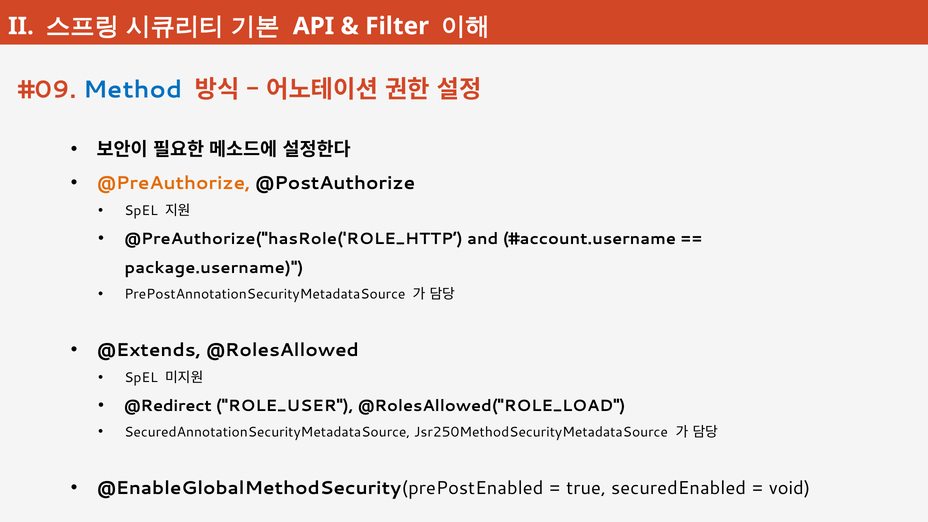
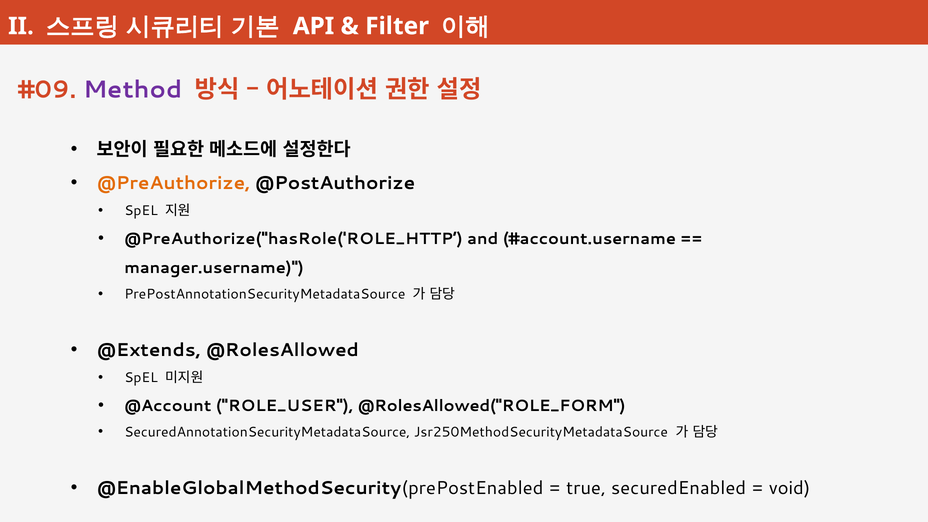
Method colour: blue -> purple (133, 90)
package.username: package.username -> manager.username (214, 268)
@Redirect: @Redirect -> @Account (168, 406)
@RolesAllowed("ROLE_LOAD: @RolesAllowed("ROLE_LOAD -> @RolesAllowed("ROLE_FORM (492, 406)
